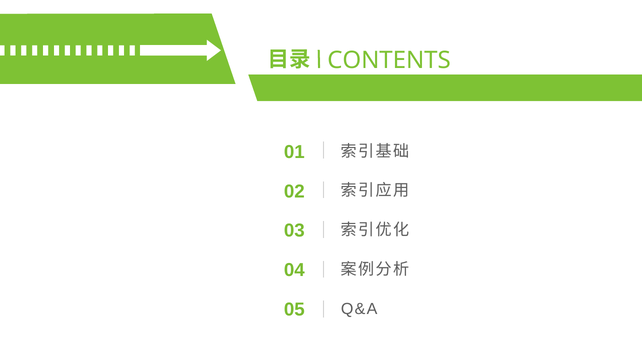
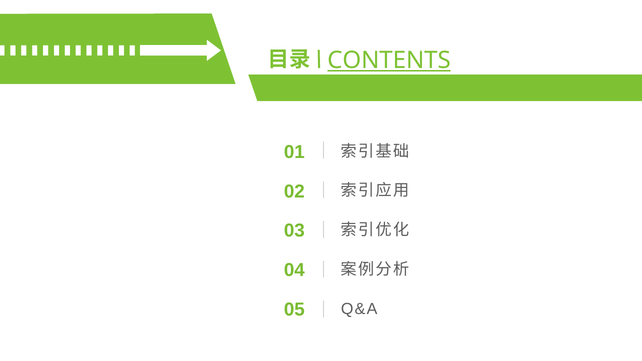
CONTENTS underline: none -> present (389, 60)
